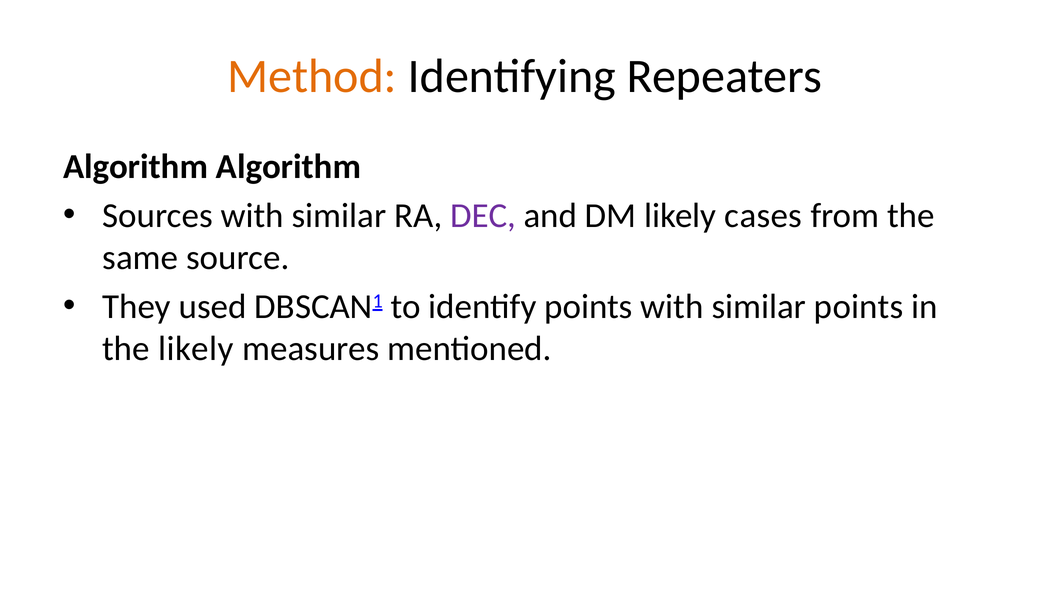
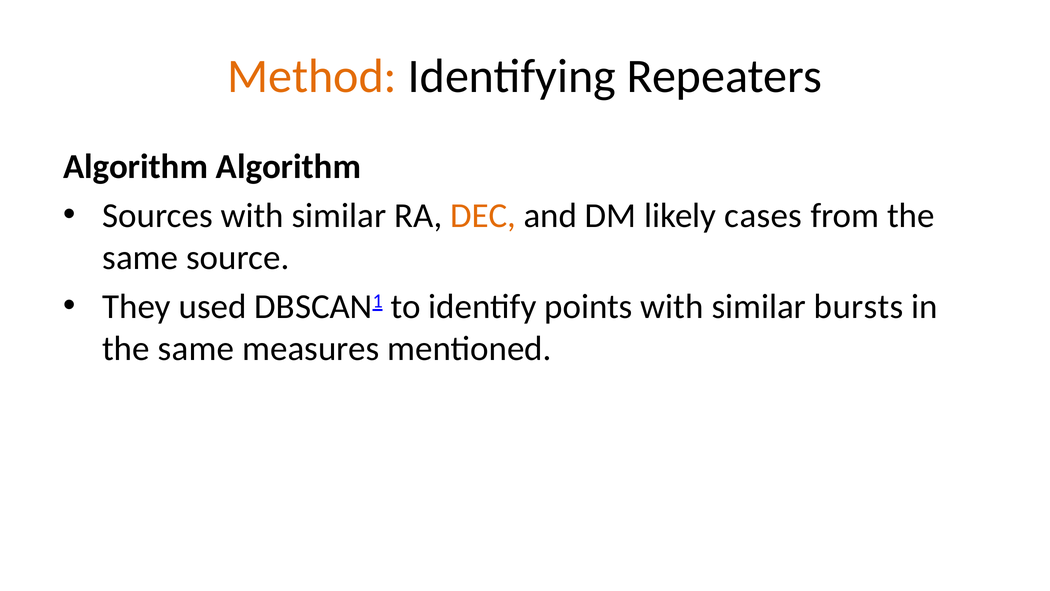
DEC colour: purple -> orange (483, 216)
similar points: points -> bursts (859, 307)
likely: likely -> same (196, 349)
